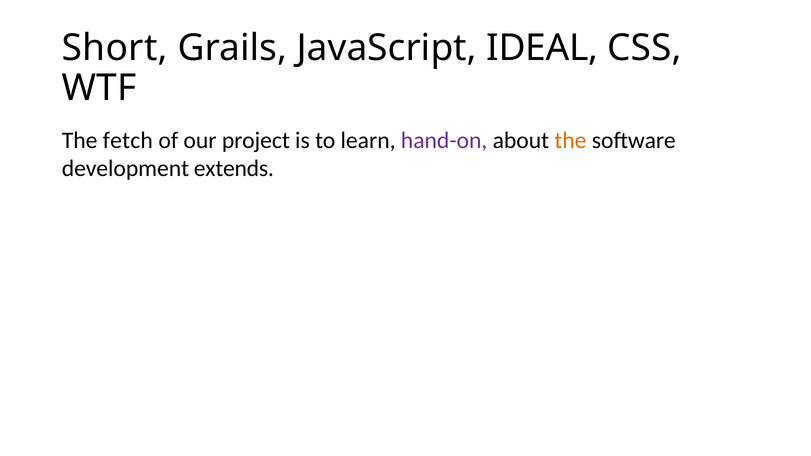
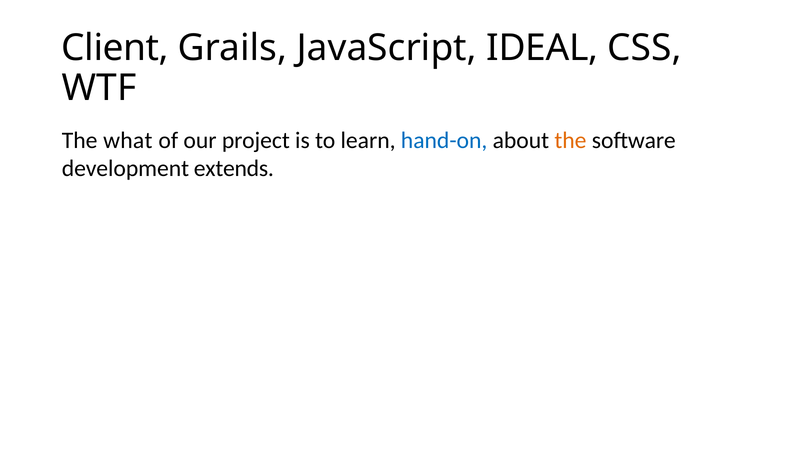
Short: Short -> Client (115, 48)
fetch: fetch -> what (128, 140)
hand-on colour: purple -> blue (444, 140)
